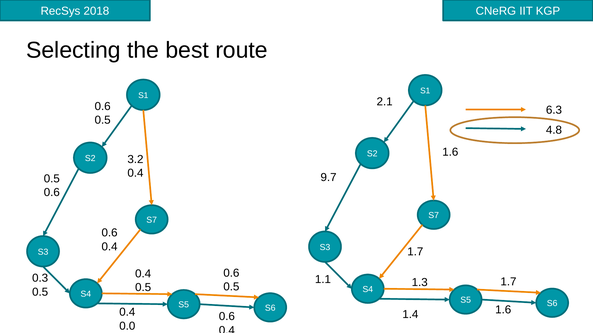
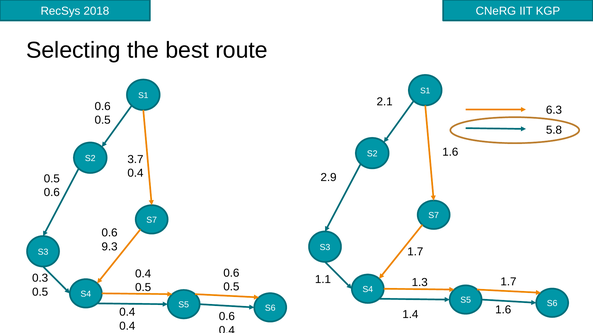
4.8: 4.8 -> 5.8 (554, 130)
3.2: 3.2 -> 3.7 (135, 160)
9.7: 9.7 -> 2.9 (329, 178)
0.4: 0.4 -> 9.3 (110, 247)
0.0: 0.0 -> 0.4 (127, 326)
